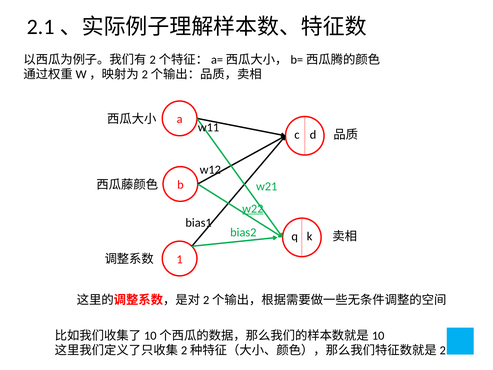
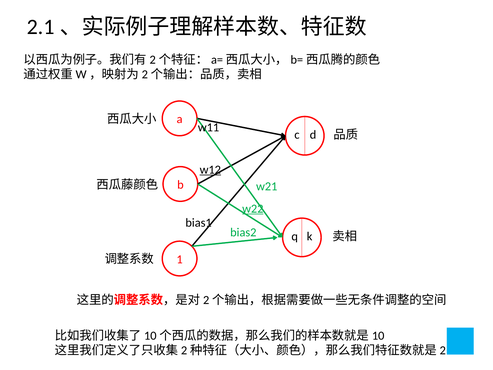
w12 underline: none -> present (210, 170)
